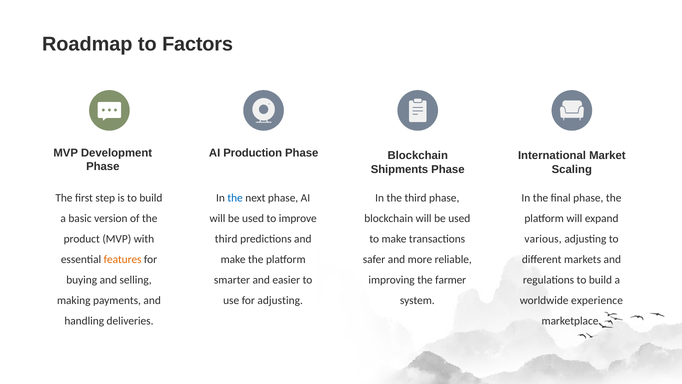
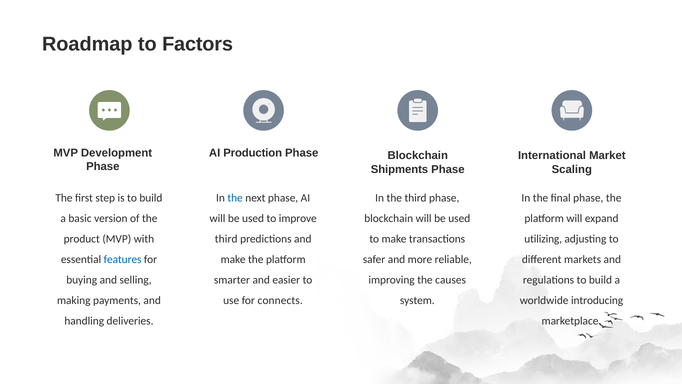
various: various -> utilizing (543, 239)
features colour: orange -> blue (123, 259)
farmer: farmer -> causes (451, 280)
for adjusting: adjusting -> connects (280, 300)
experience: experience -> introducing (597, 300)
